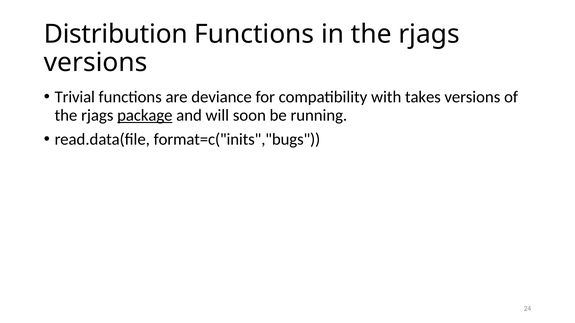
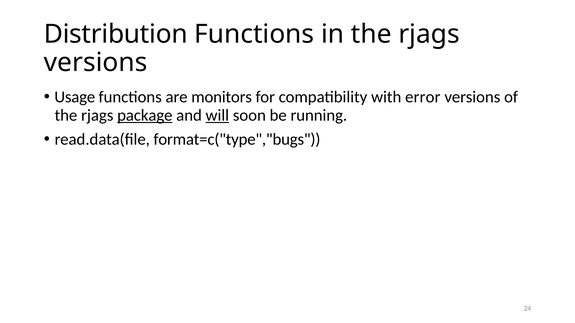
Trivial: Trivial -> Usage (75, 97)
deviance: deviance -> monitors (222, 97)
takes: takes -> error (423, 97)
will underline: none -> present (217, 115)
format=c("inits","bugs: format=c("inits","bugs -> format=c("type","bugs (237, 139)
